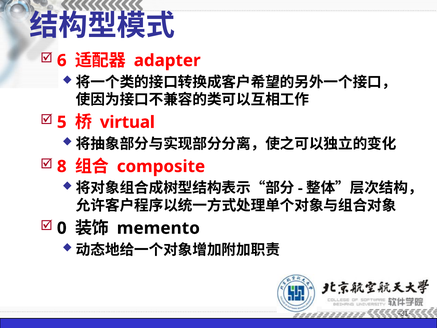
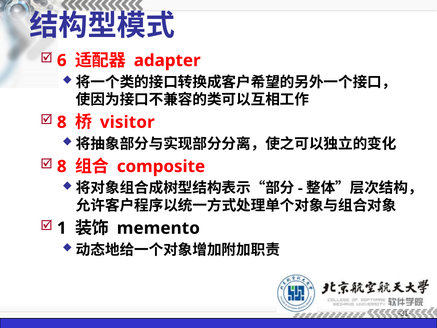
5: 5 -> 8 (62, 122)
virtual: virtual -> visitor (127, 122)
0: 0 -> 1 (62, 228)
